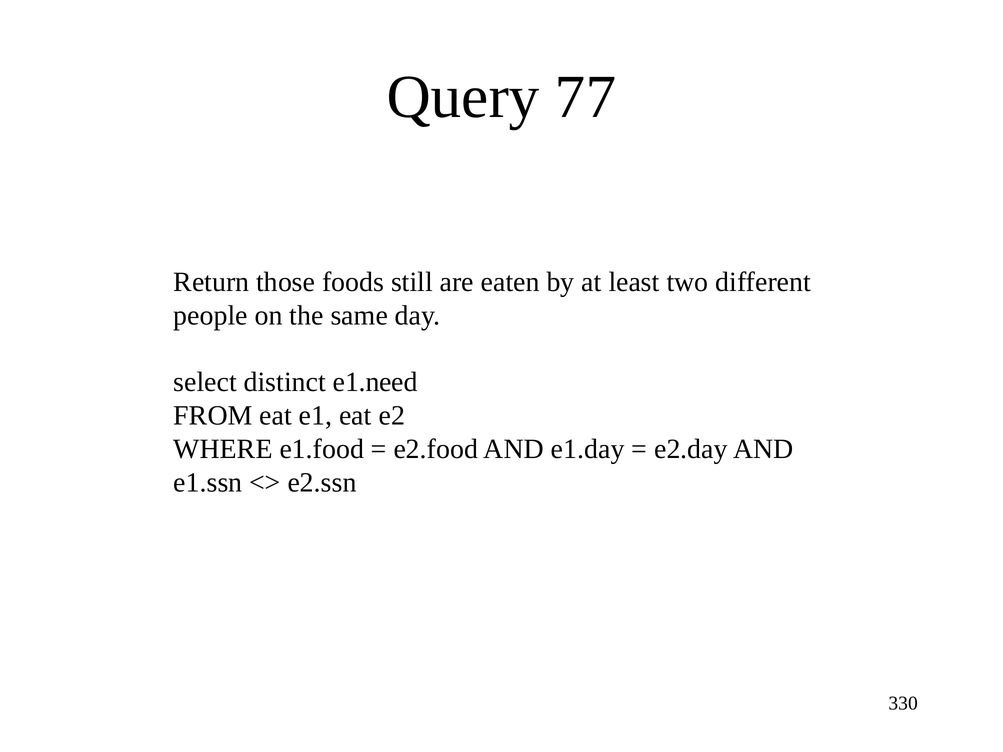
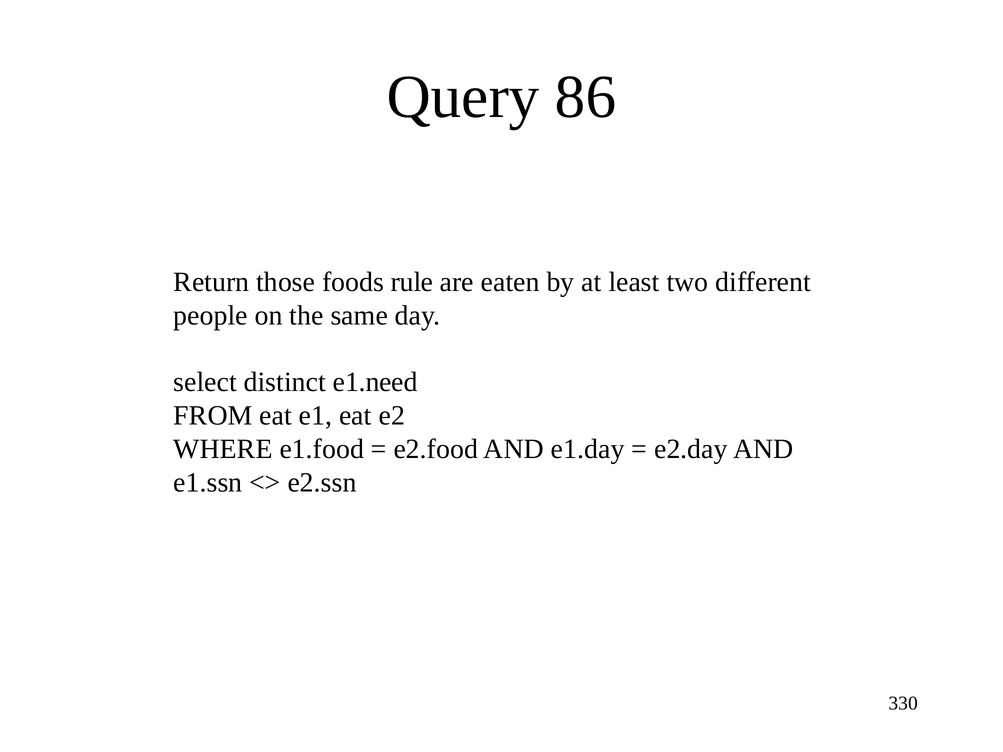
77: 77 -> 86 (585, 97)
still: still -> rule (412, 282)
